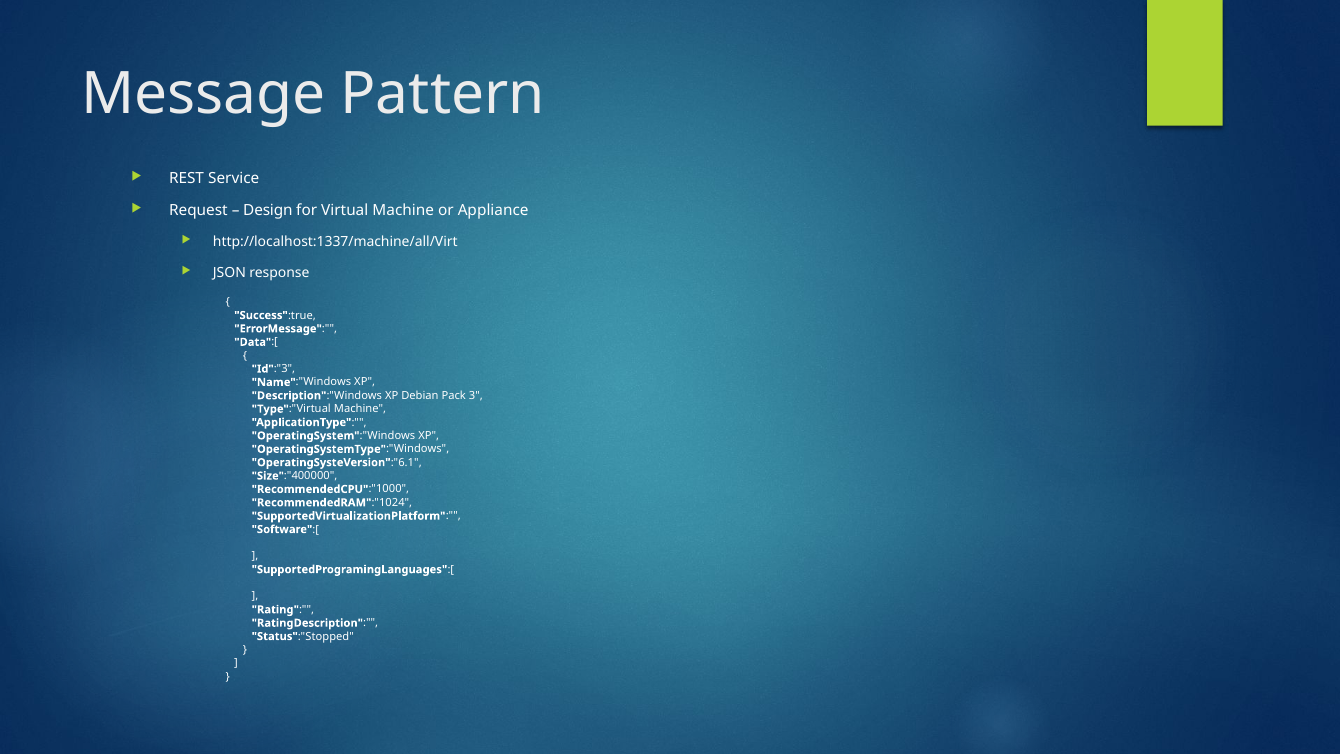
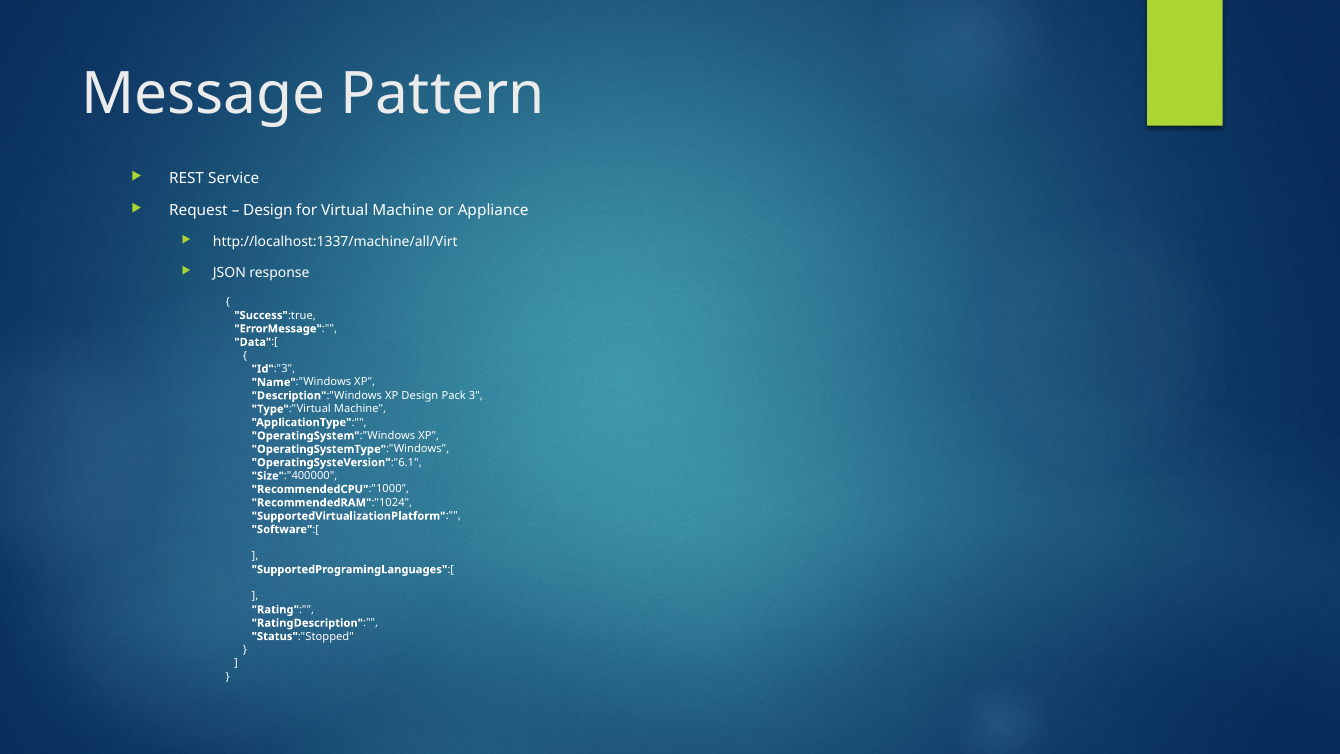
XP Debian: Debian -> Design (420, 395)
